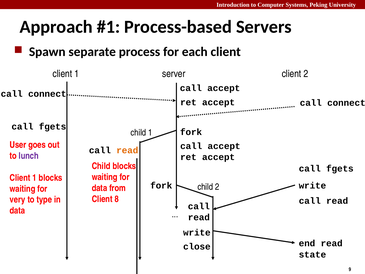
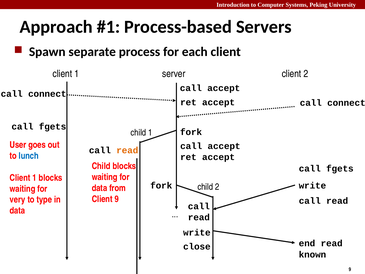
lunch colour: purple -> blue (29, 156)
Client 8: 8 -> 9 (117, 199)
state: state -> known (312, 254)
